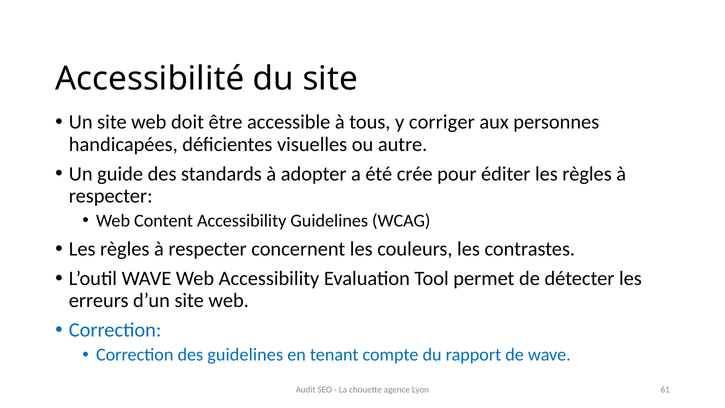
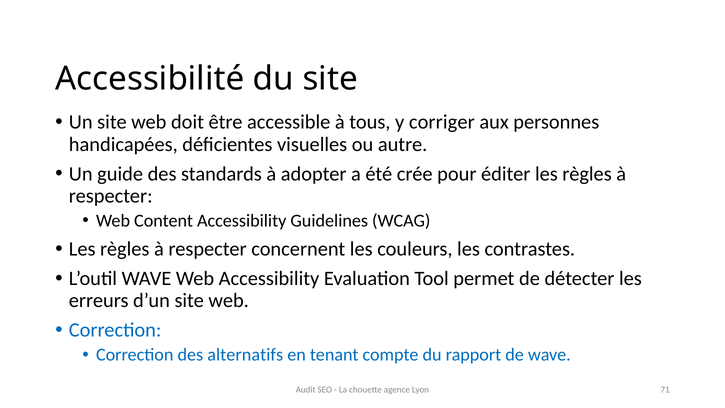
des guidelines: guidelines -> alternatifs (245, 355)
61: 61 -> 71 (665, 389)
